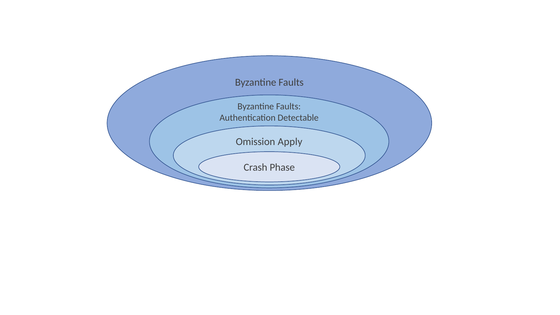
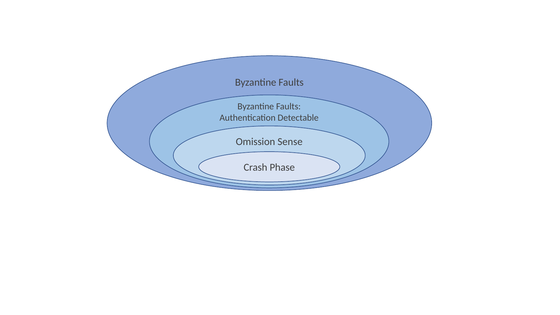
Apply: Apply -> Sense (290, 142)
